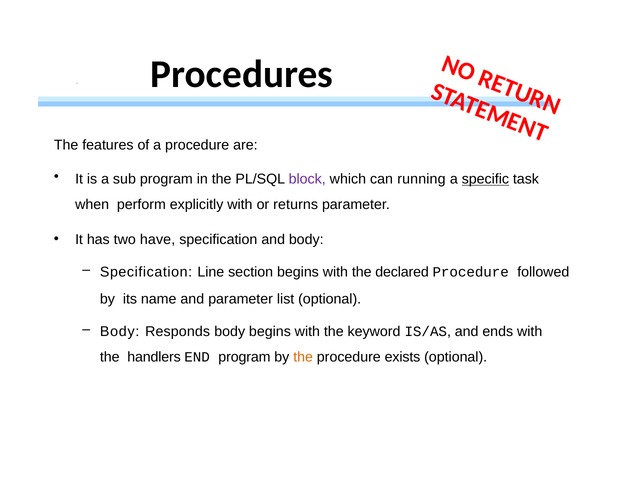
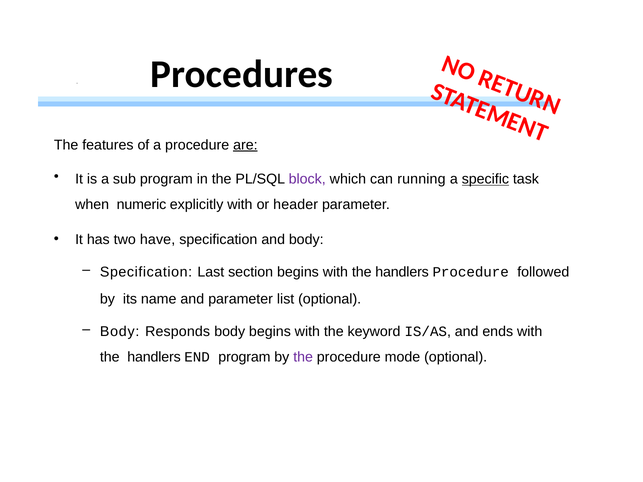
are underline: none -> present (245, 145)
perform: perform -> numeric (141, 205)
returns: returns -> header (296, 205)
Line: Line -> Last (211, 272)
begins with the declared: declared -> handlers (402, 272)
the colour: orange -> purple (303, 357)
exists: exists -> mode (402, 357)
